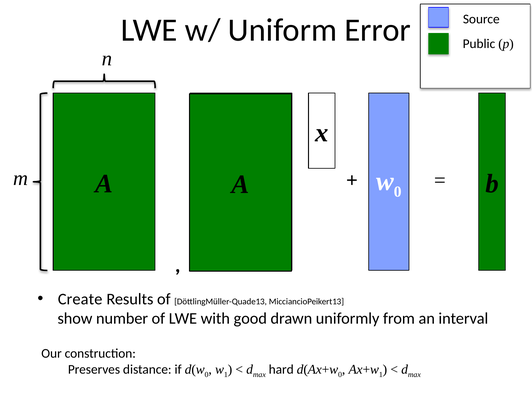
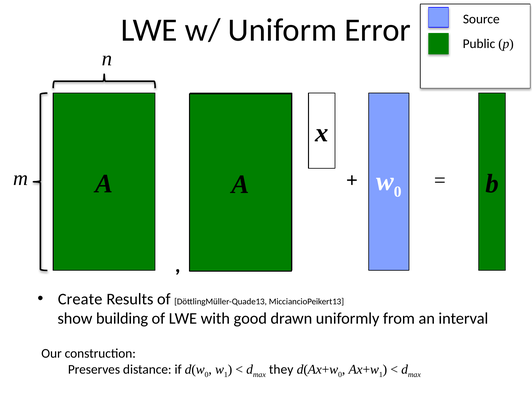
number: number -> building (122, 319)
hard: hard -> they (281, 369)
